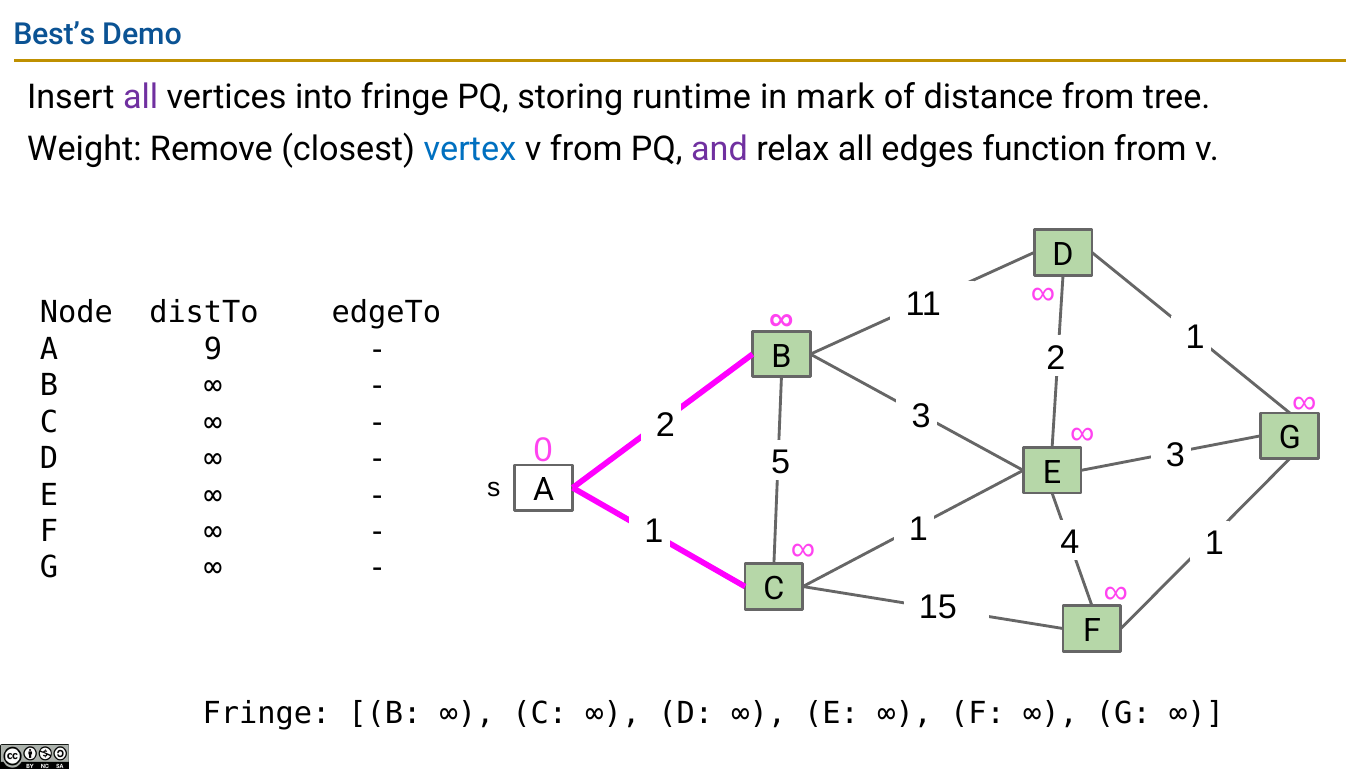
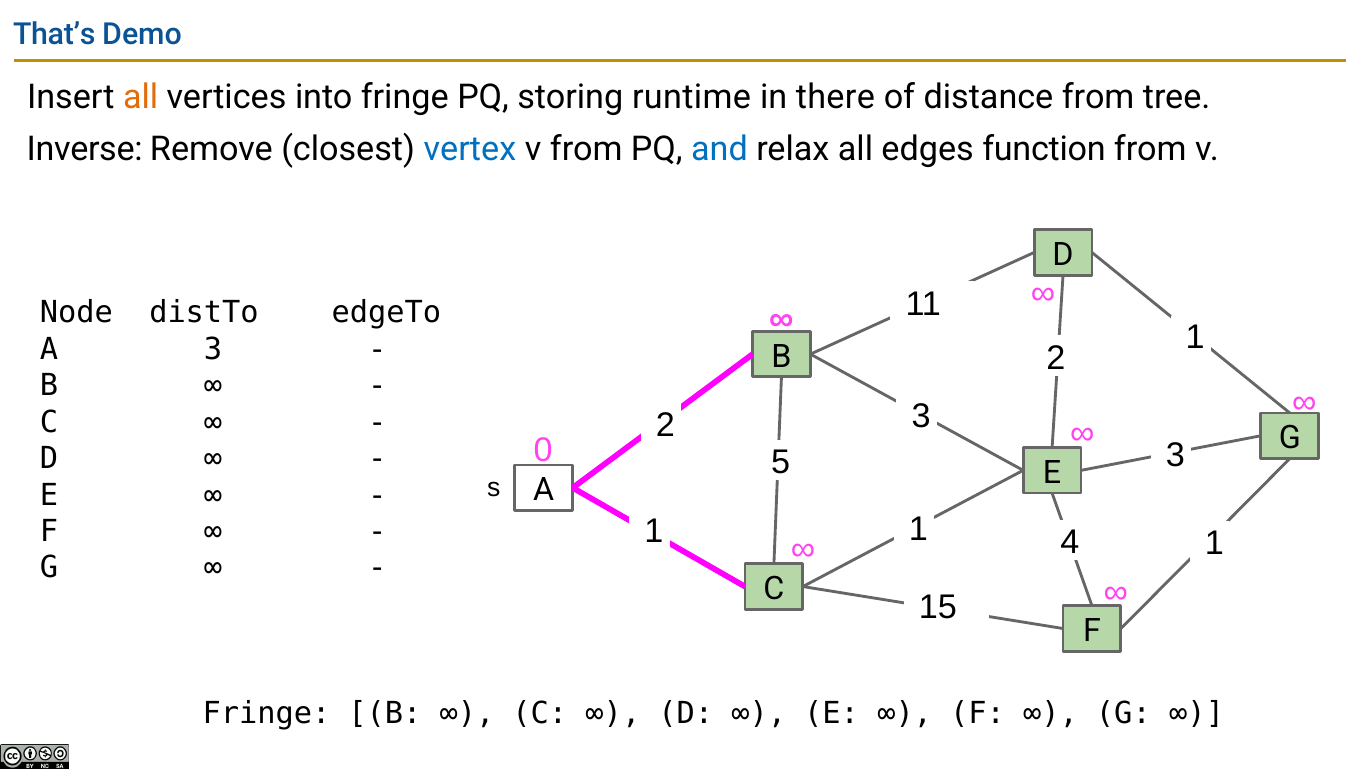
Best’s: Best’s -> That’s (54, 34)
all colour: purple -> orange (141, 97)
mark: mark -> there (835, 97)
Weight: Weight -> Inverse (85, 149)
and colour: purple -> blue (719, 149)
A 9: 9 -> 3 (213, 349)
